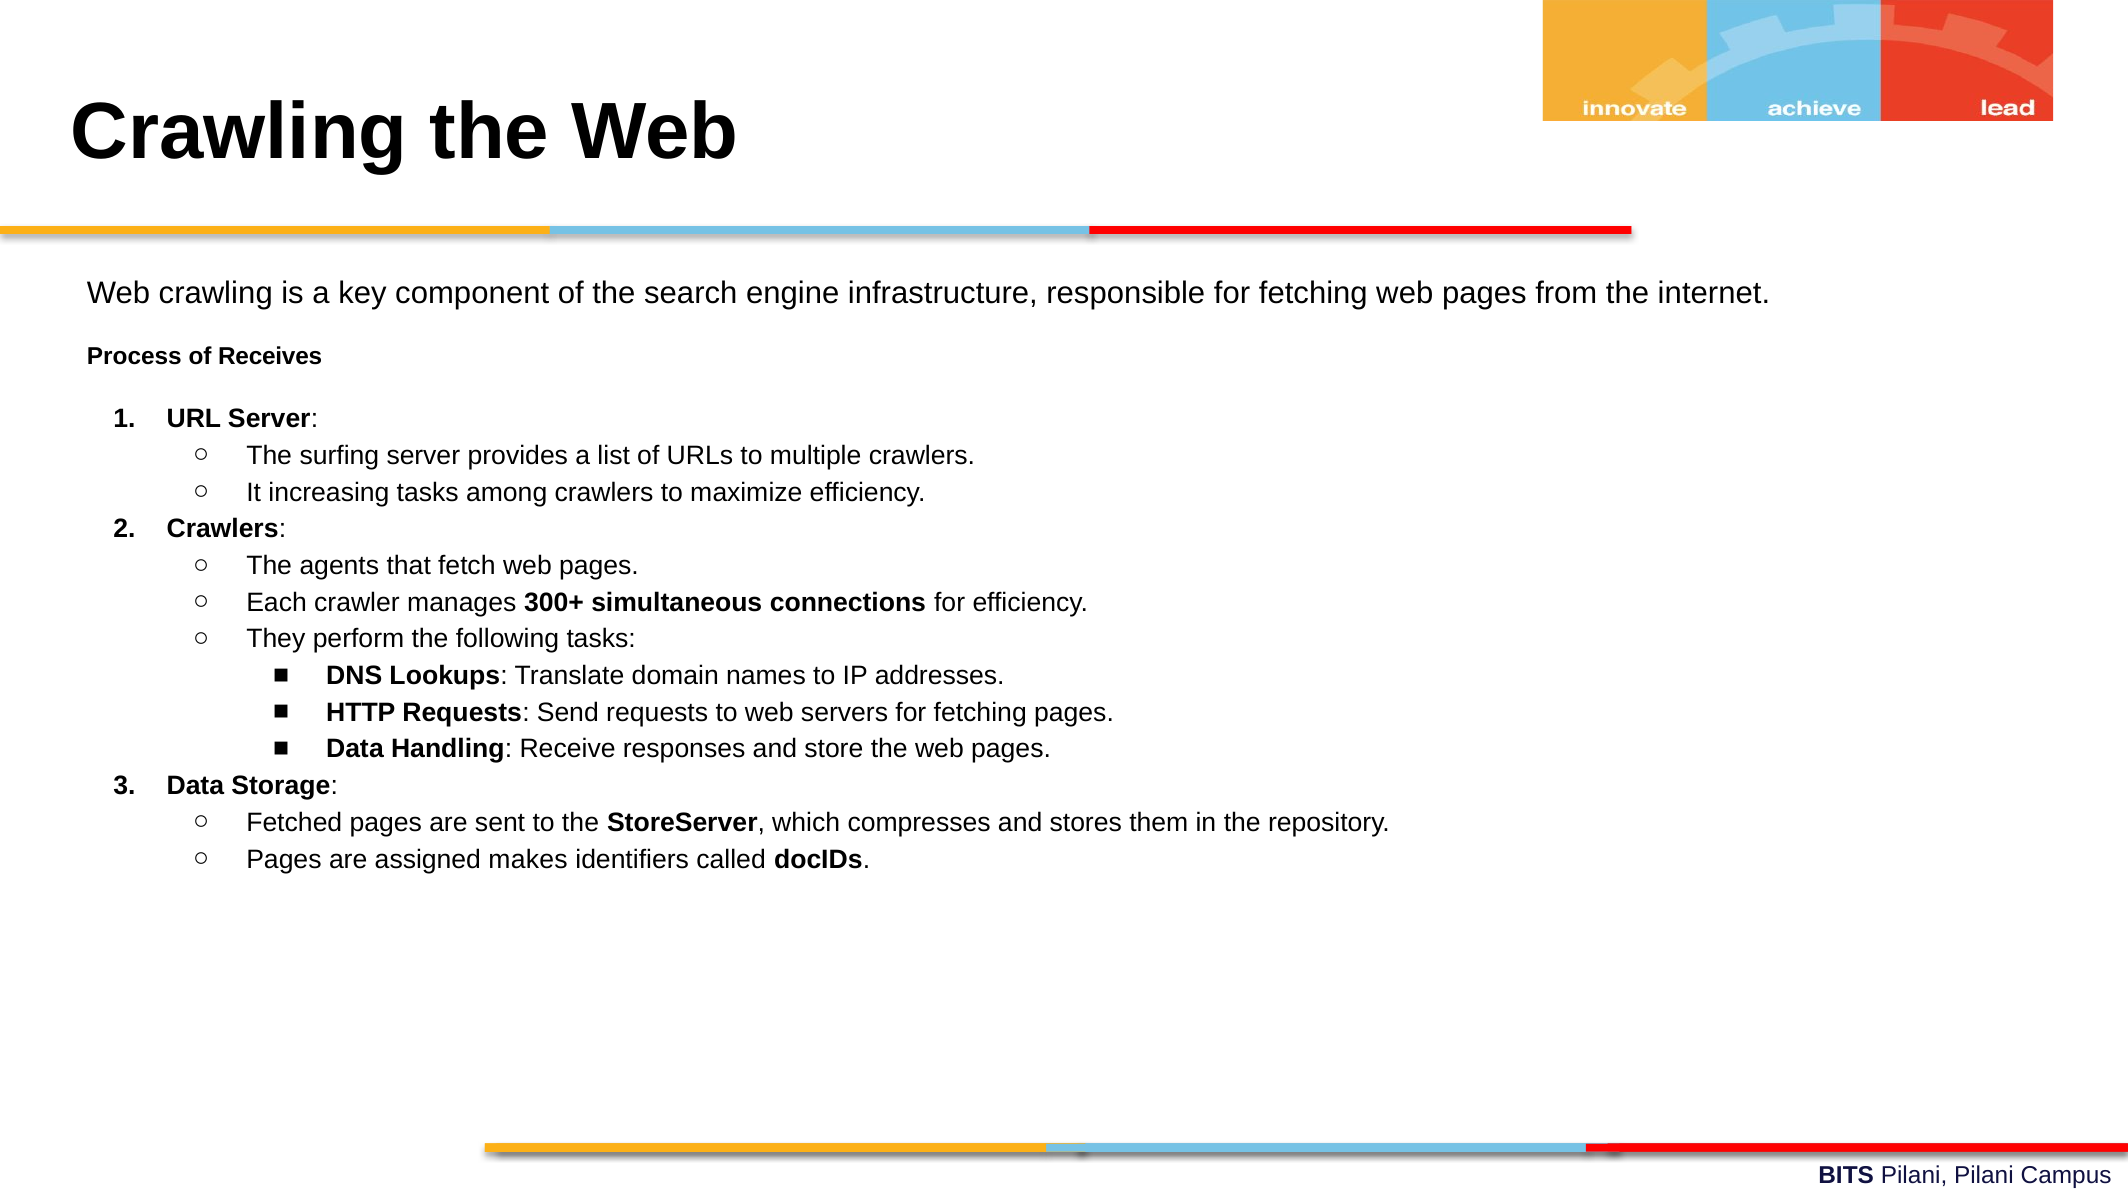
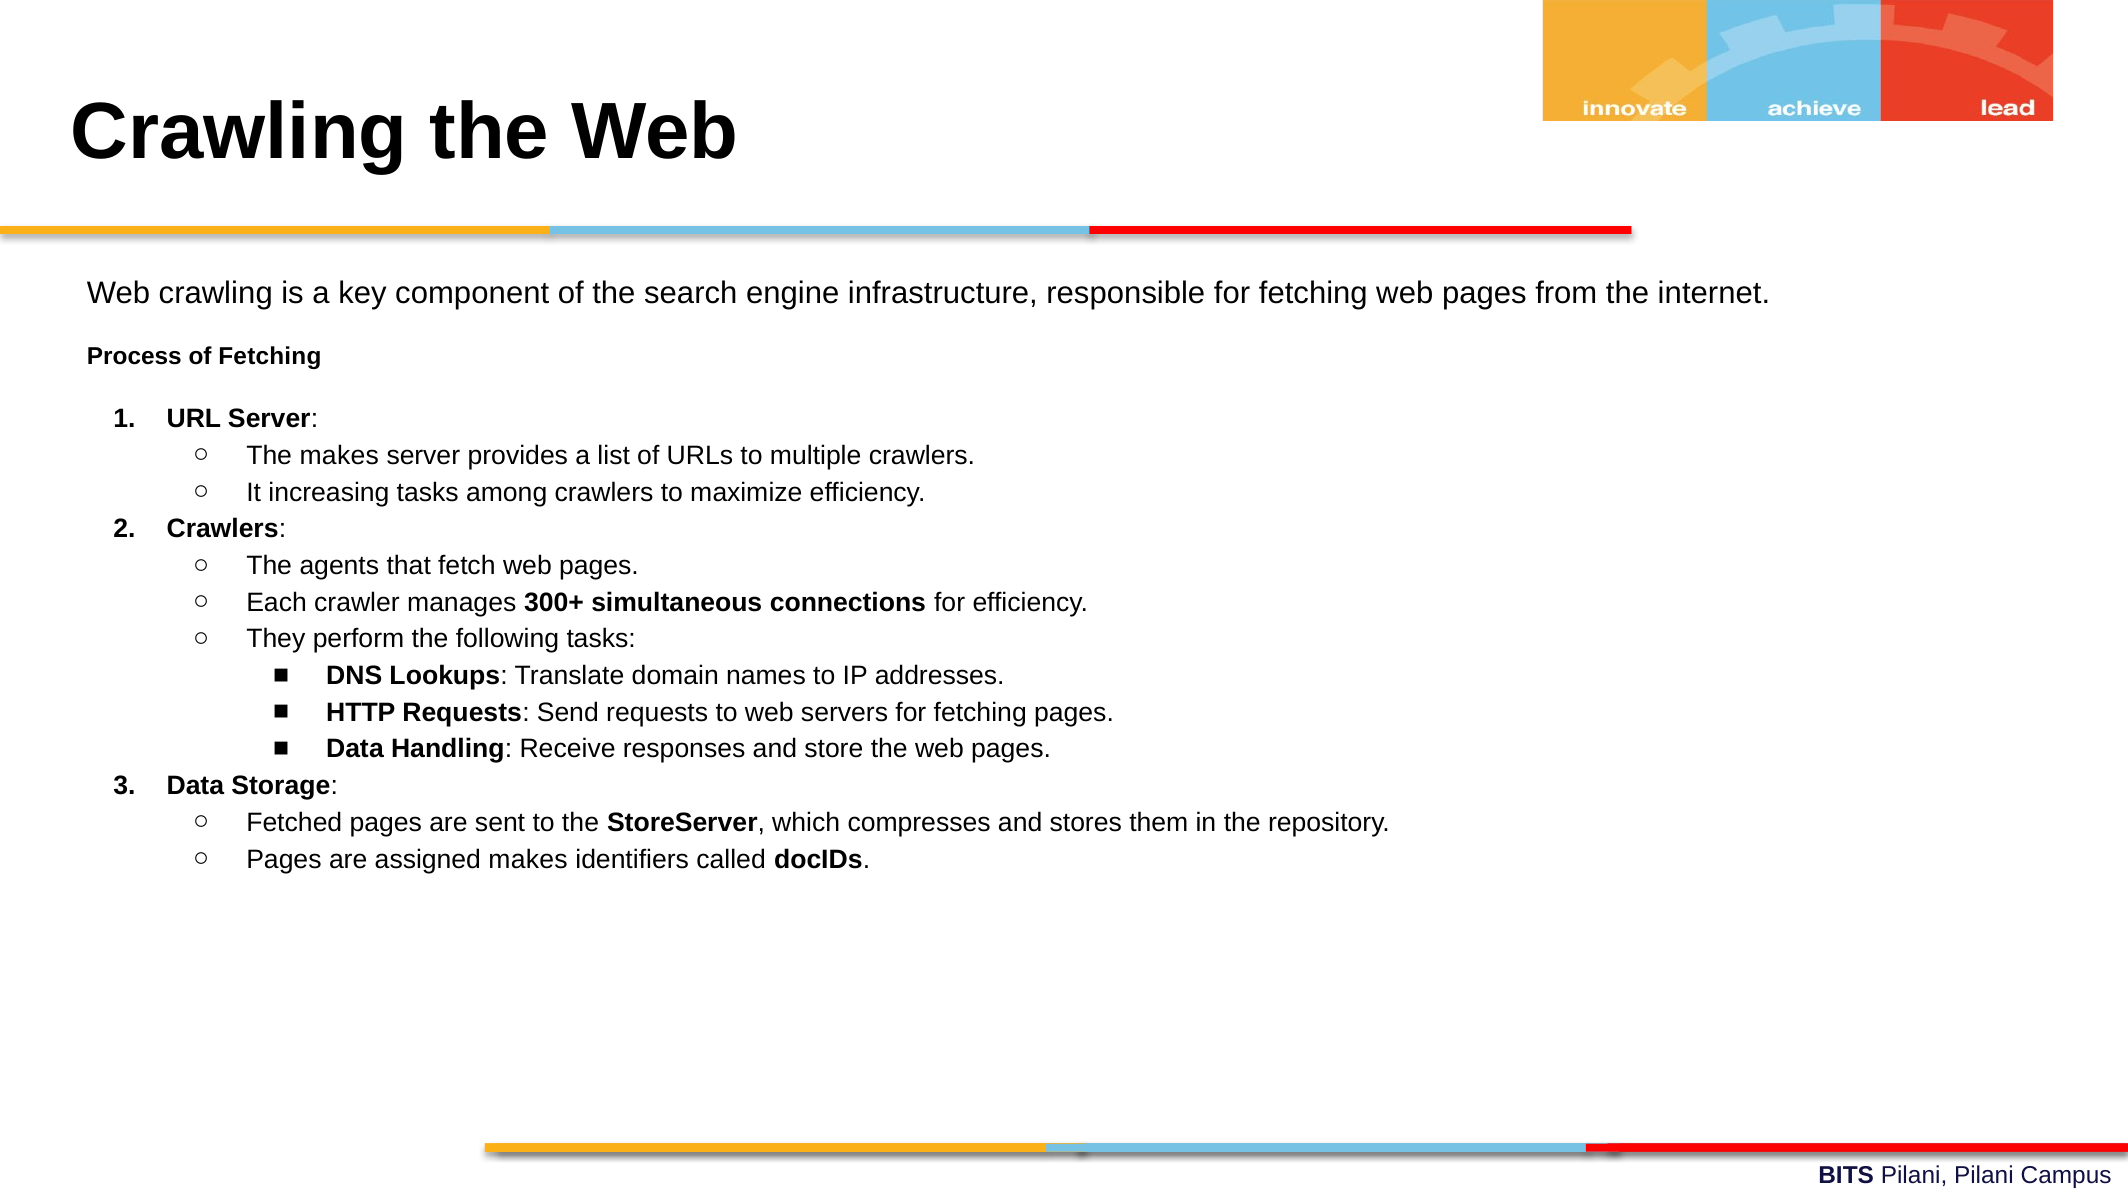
of Receives: Receives -> Fetching (270, 357)
The surfing: surfing -> makes (339, 456)
